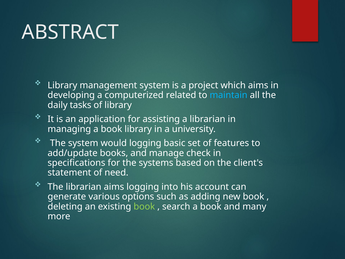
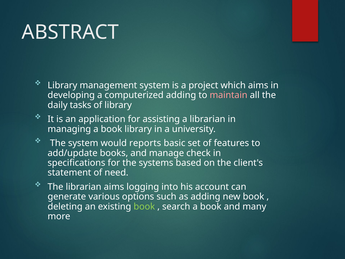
computerized related: related -> adding (181, 95)
maintain colour: light blue -> pink (229, 95)
would logging: logging -> reports (145, 143)
